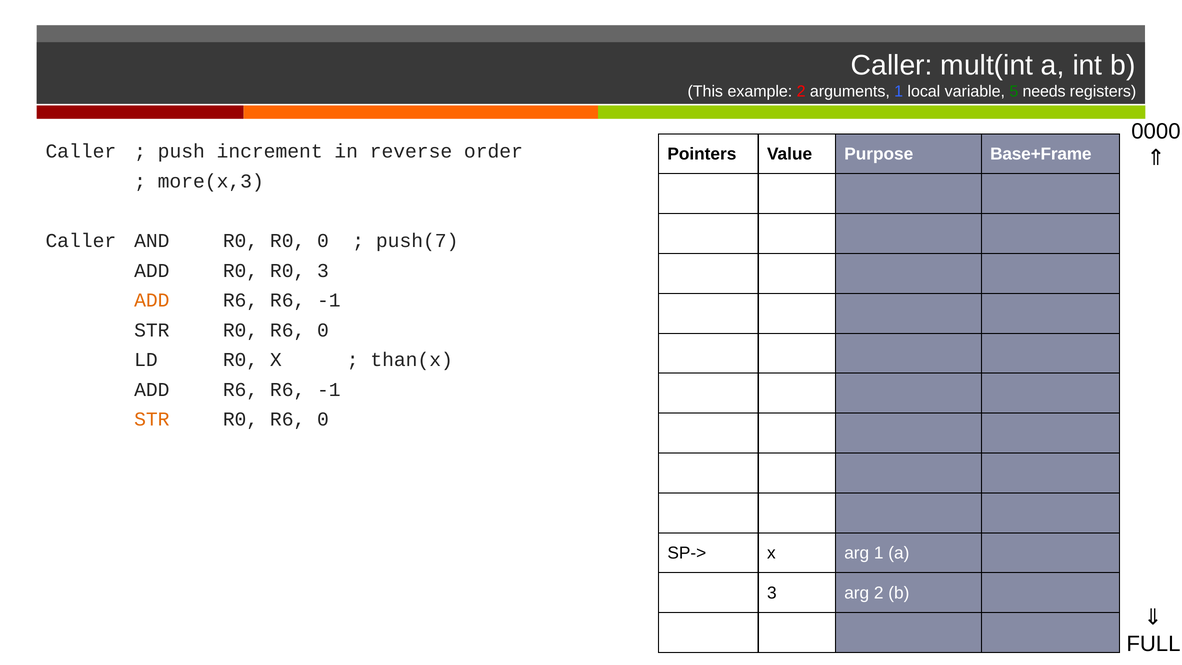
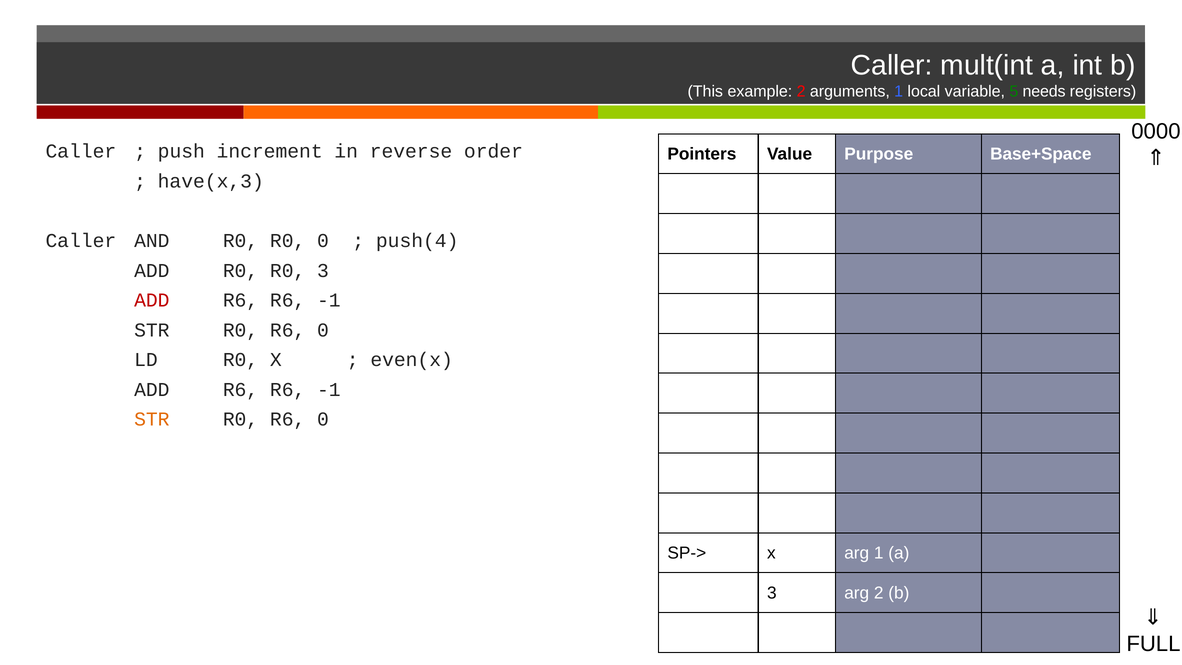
Base+Frame: Base+Frame -> Base+Space (1041, 154)
more(x,3: more(x,3 -> have(x,3 (211, 181)
push(7: push(7 -> push(4 (417, 241)
ADD colour: orange -> red (152, 300)
than(x: than(x -> even(x (412, 360)
